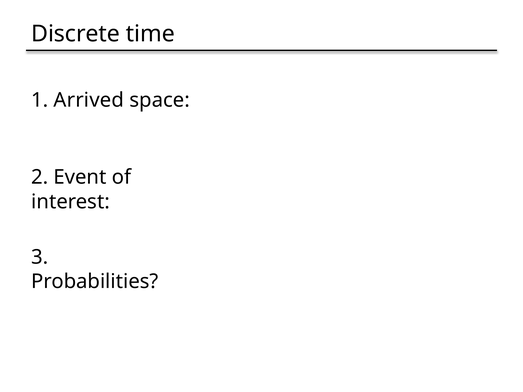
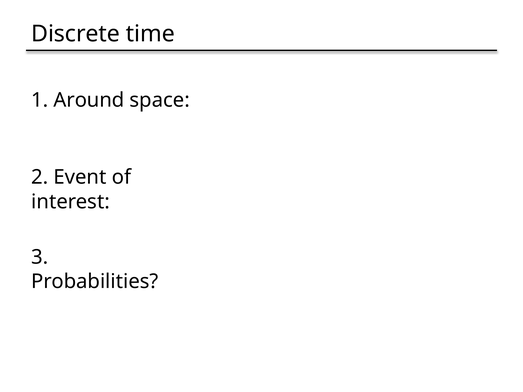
Arrived: Arrived -> Around (89, 100)
